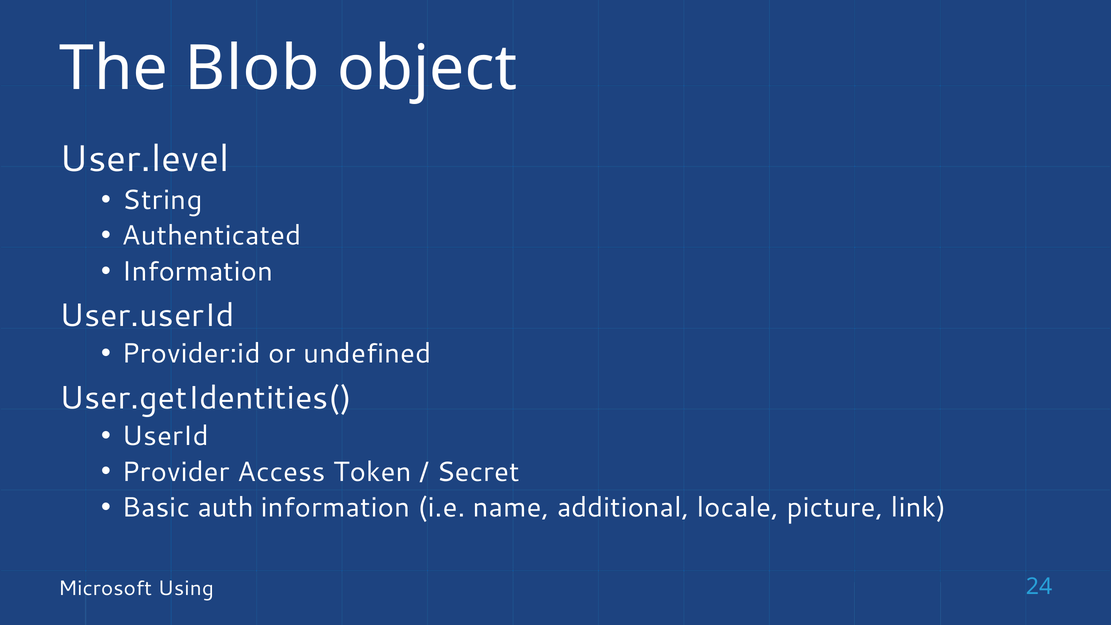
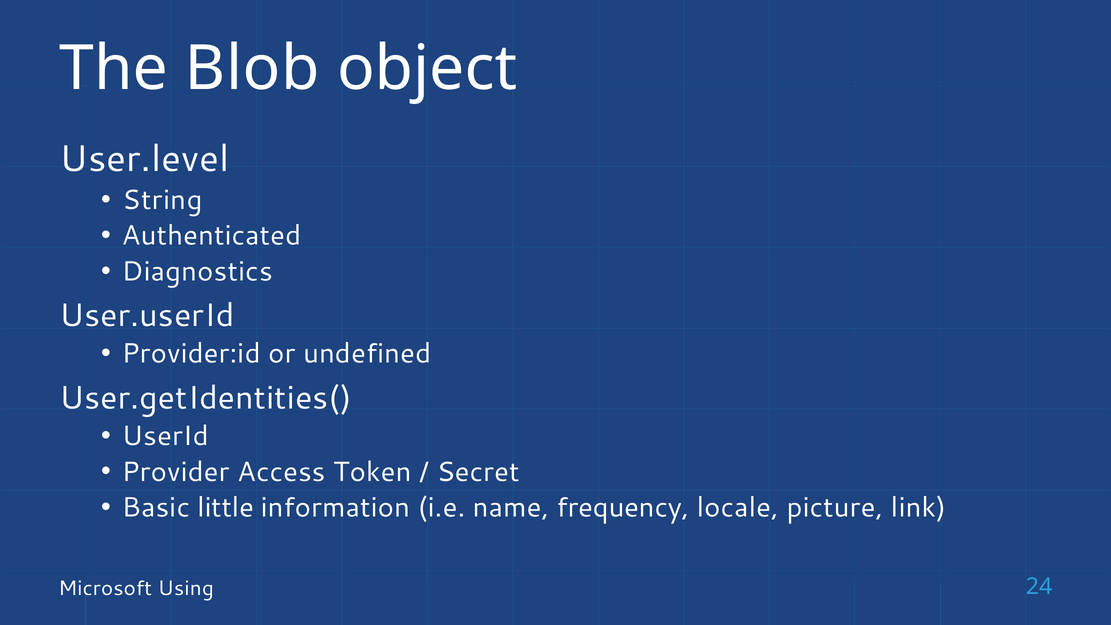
Information: Information -> Diagnostics (197, 271)
auth: auth -> little (226, 508)
additional: additional -> frequency (623, 508)
